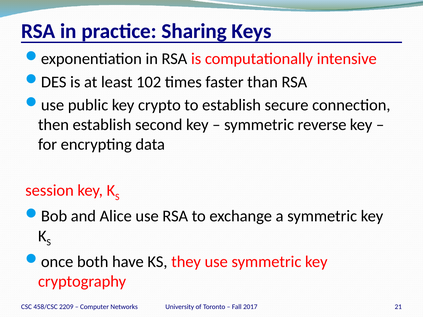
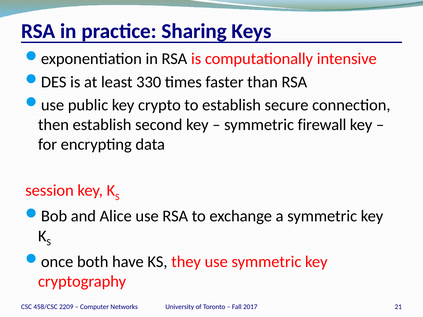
102: 102 -> 330 (149, 82)
reverse: reverse -> firewall (322, 125)
